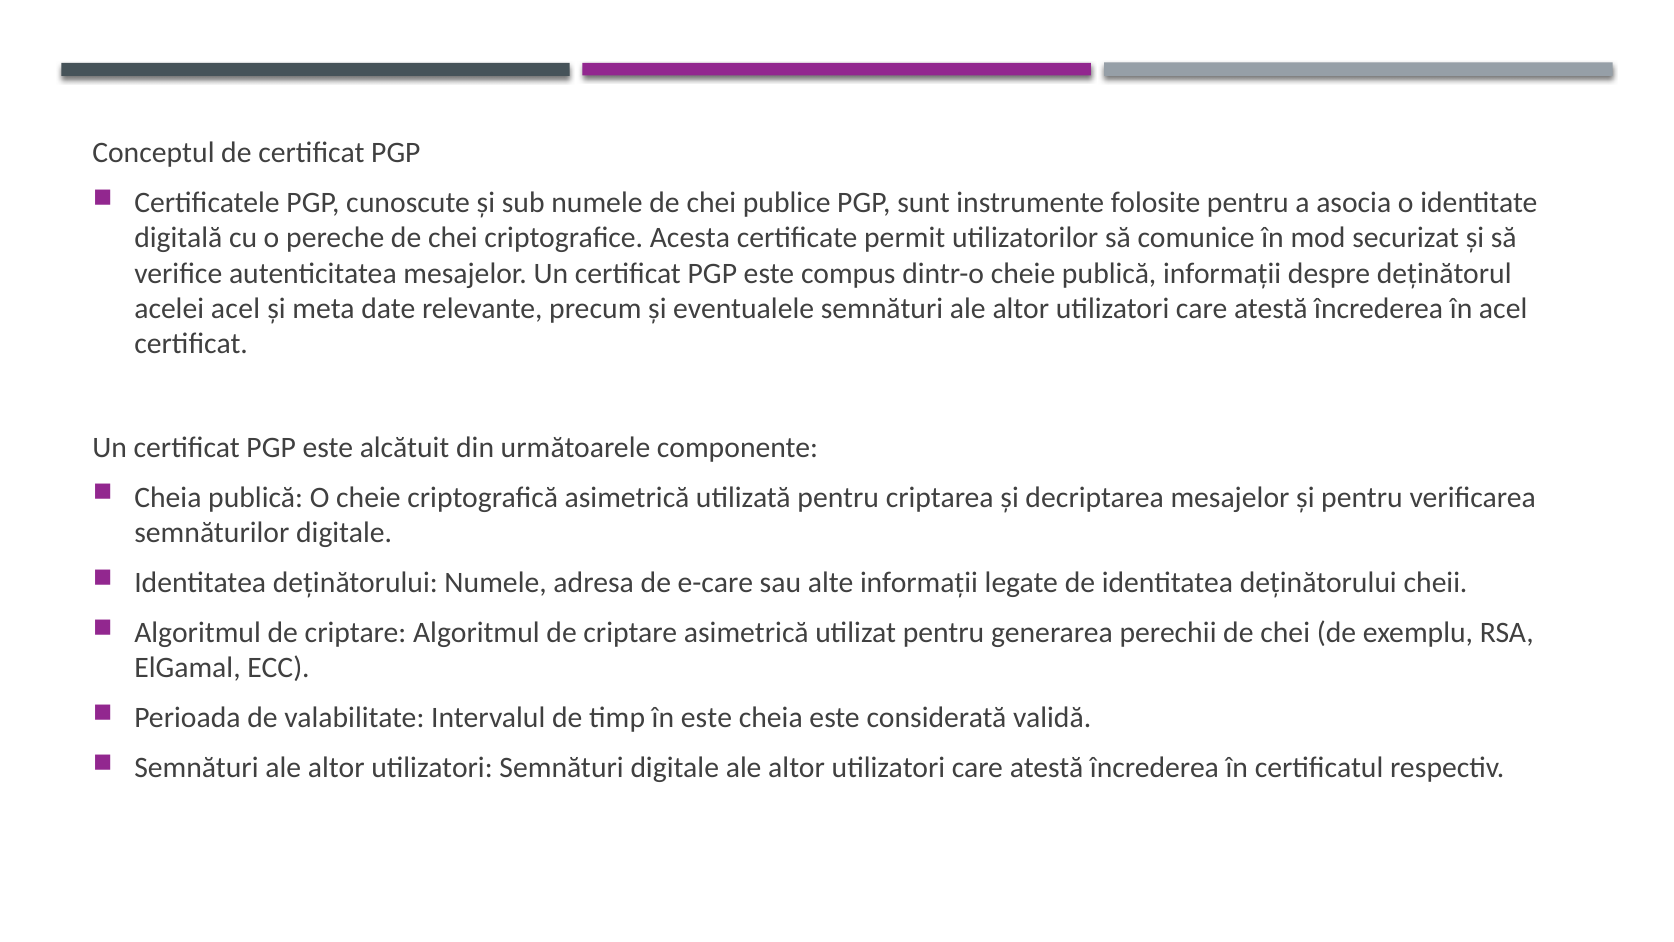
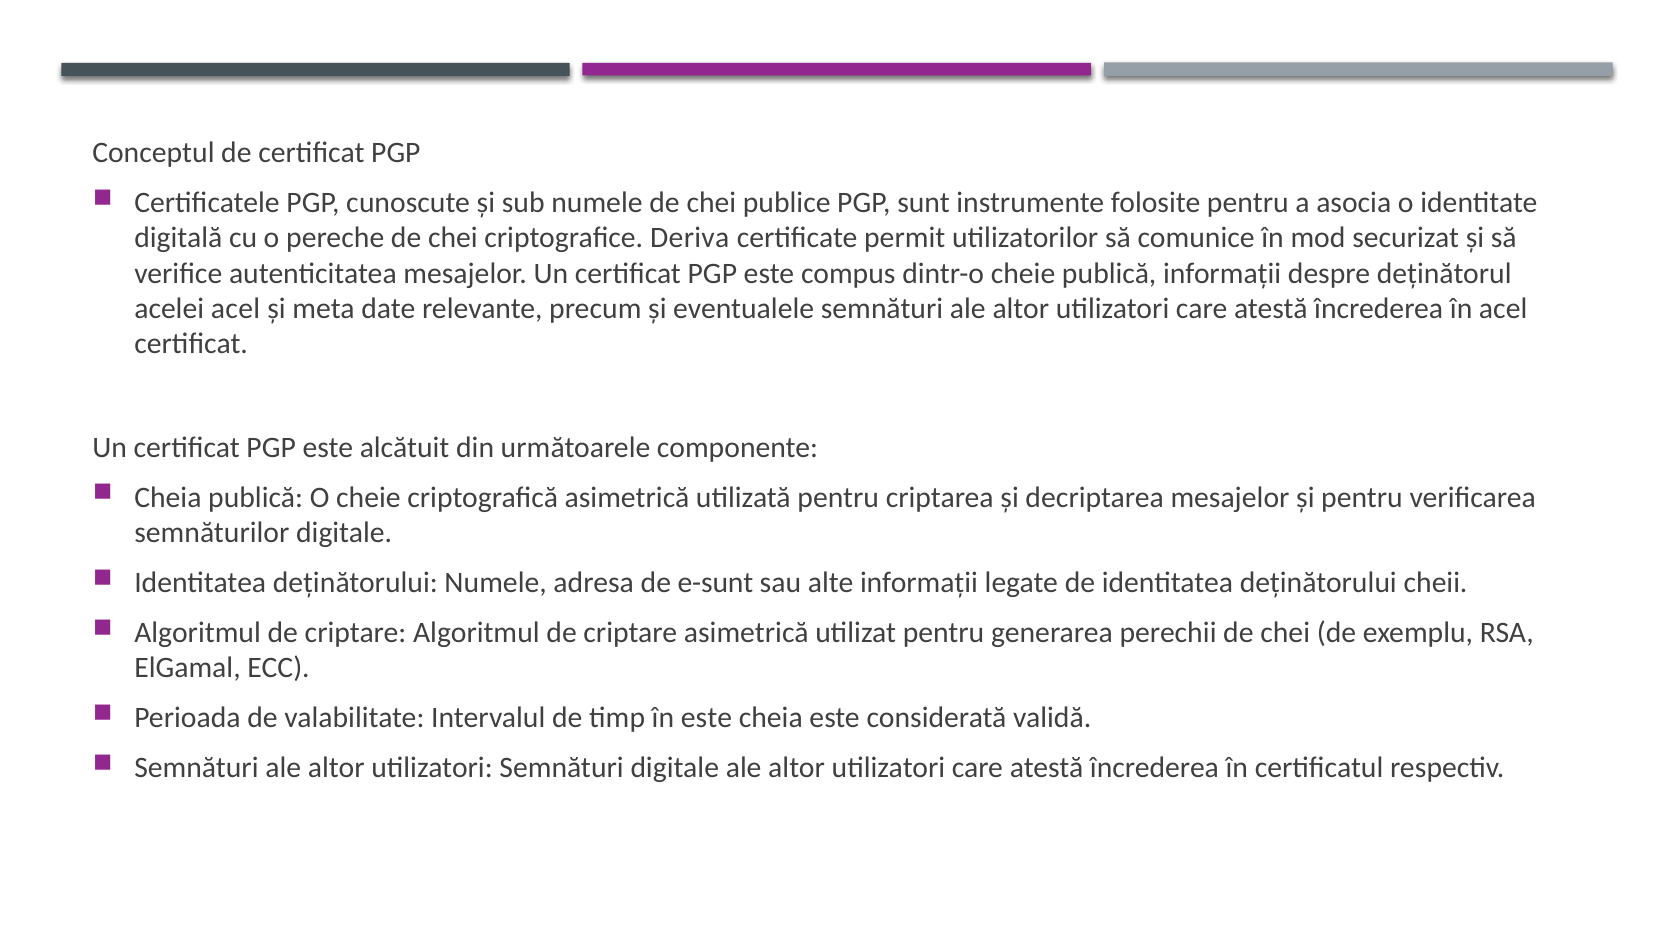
Acesta: Acesta -> Deriva (690, 238)
e-care: e-care -> e-sunt (715, 583)
